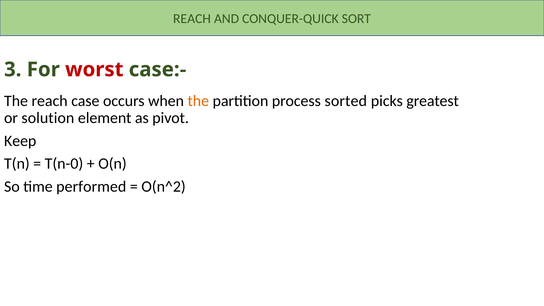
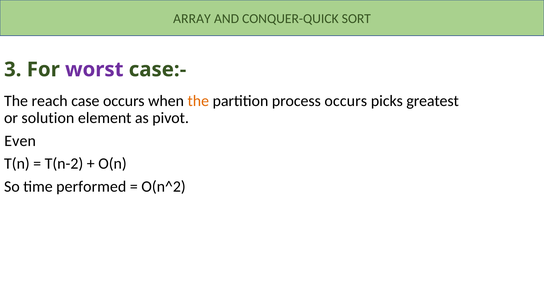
REACH: REACH -> ARRAY (192, 19)
worst colour: red -> purple (94, 70)
process sorted: sorted -> occurs (346, 101)
Keep: Keep -> Even (20, 141)
T(n-0: T(n-0 -> T(n-2 (64, 164)
